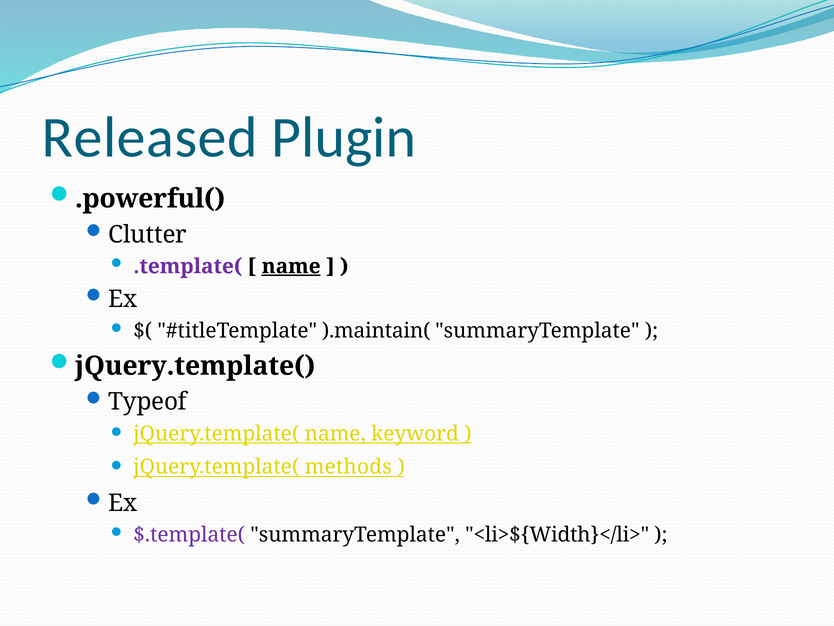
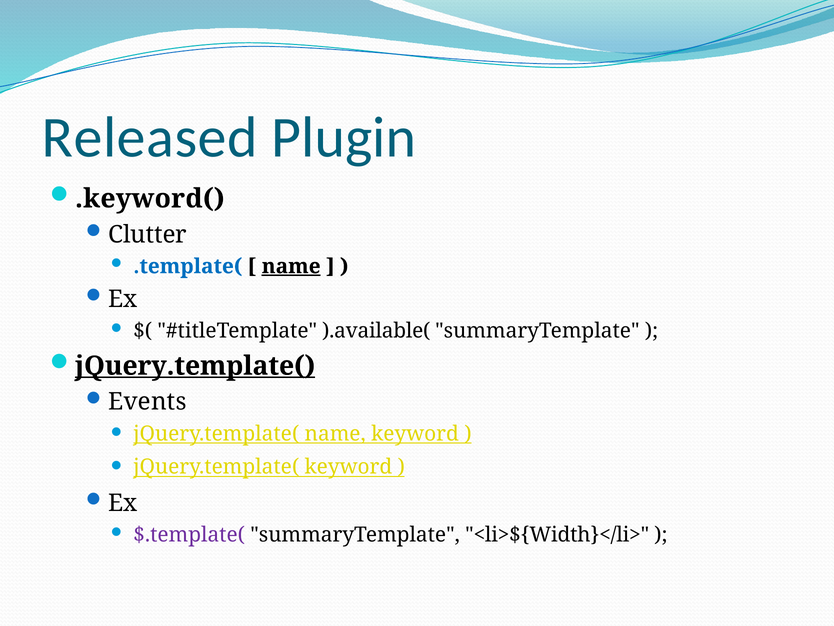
.powerful(: .powerful( -> .keyword( (150, 198)
.template( colour: purple -> blue (188, 266)
).maintain(: ).maintain( -> ).available( (376, 331)
jQuery.template( underline: none -> present (195, 366)
Typeof: Typeof -> Events (147, 402)
jQuery.template( methods: methods -> keyword (348, 467)
